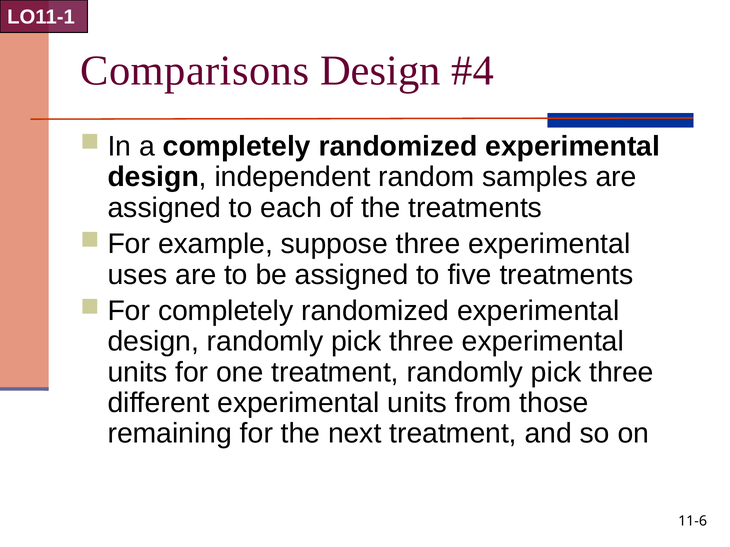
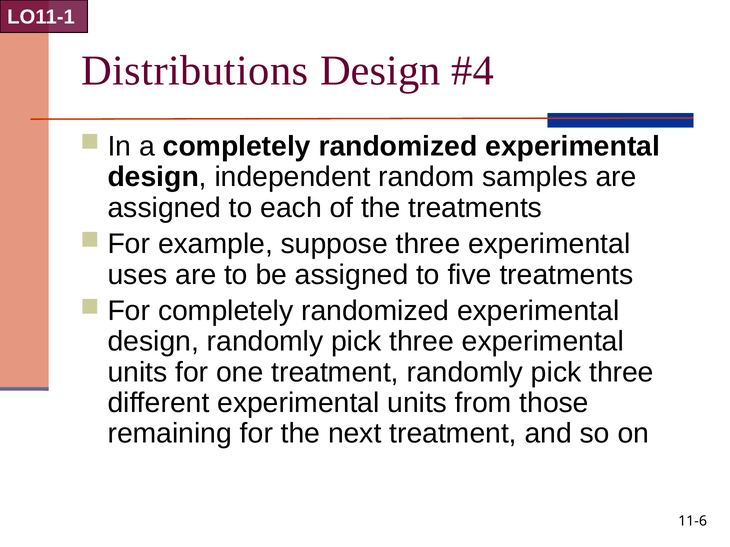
Comparisons: Comparisons -> Distributions (195, 71)
